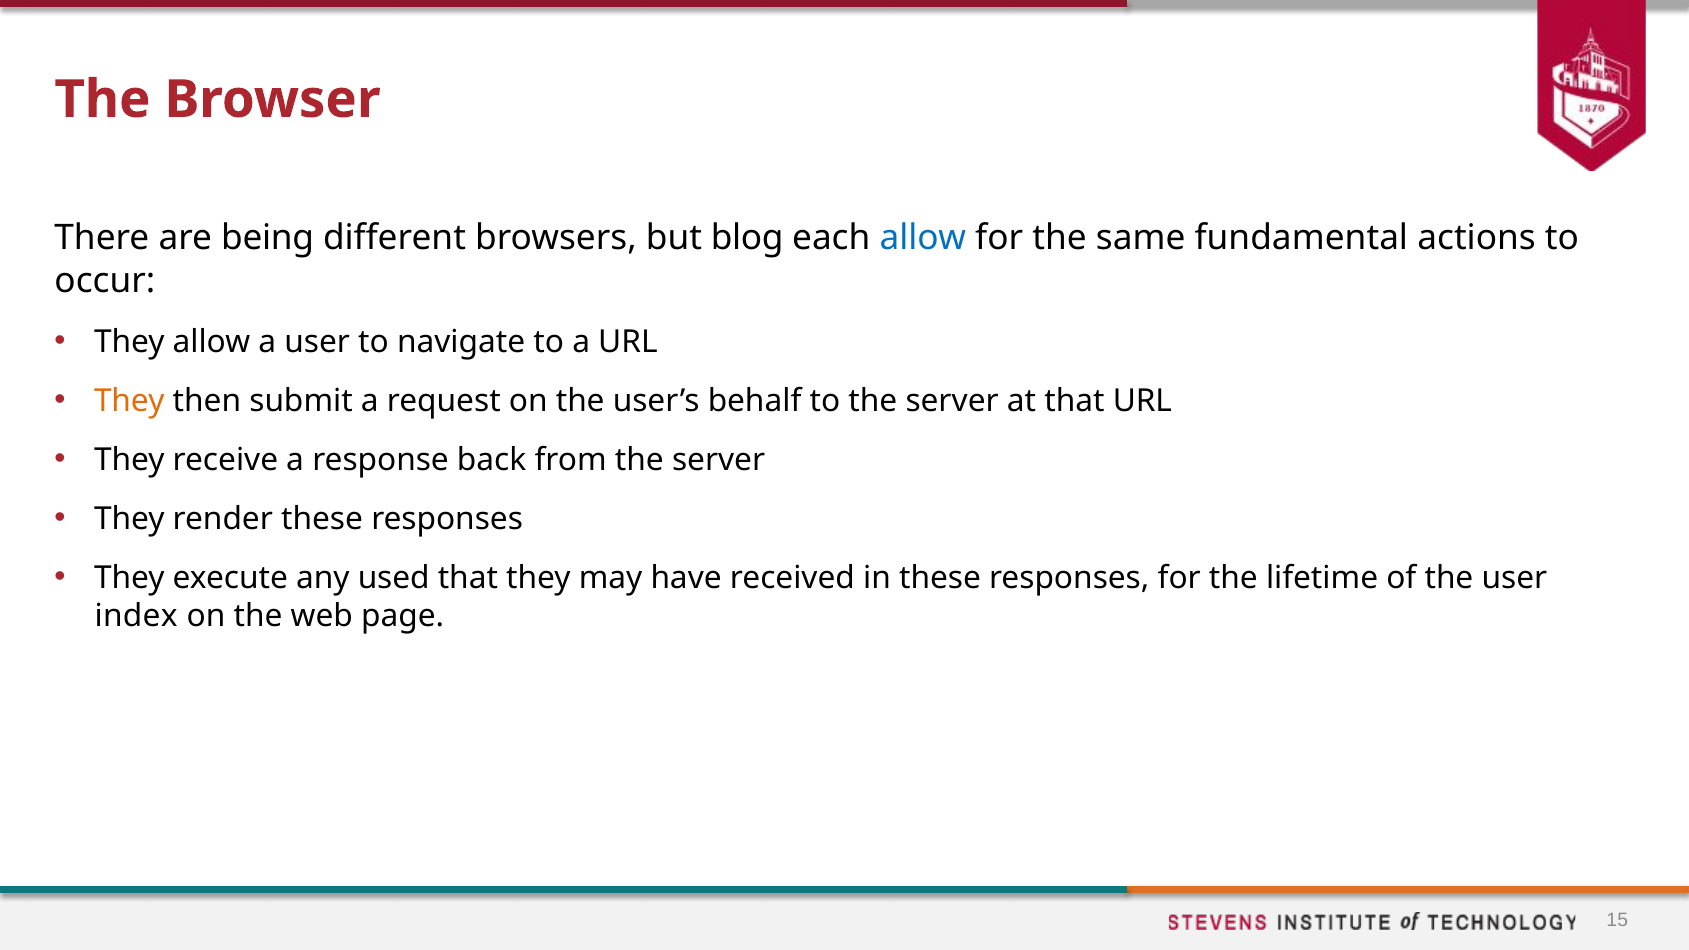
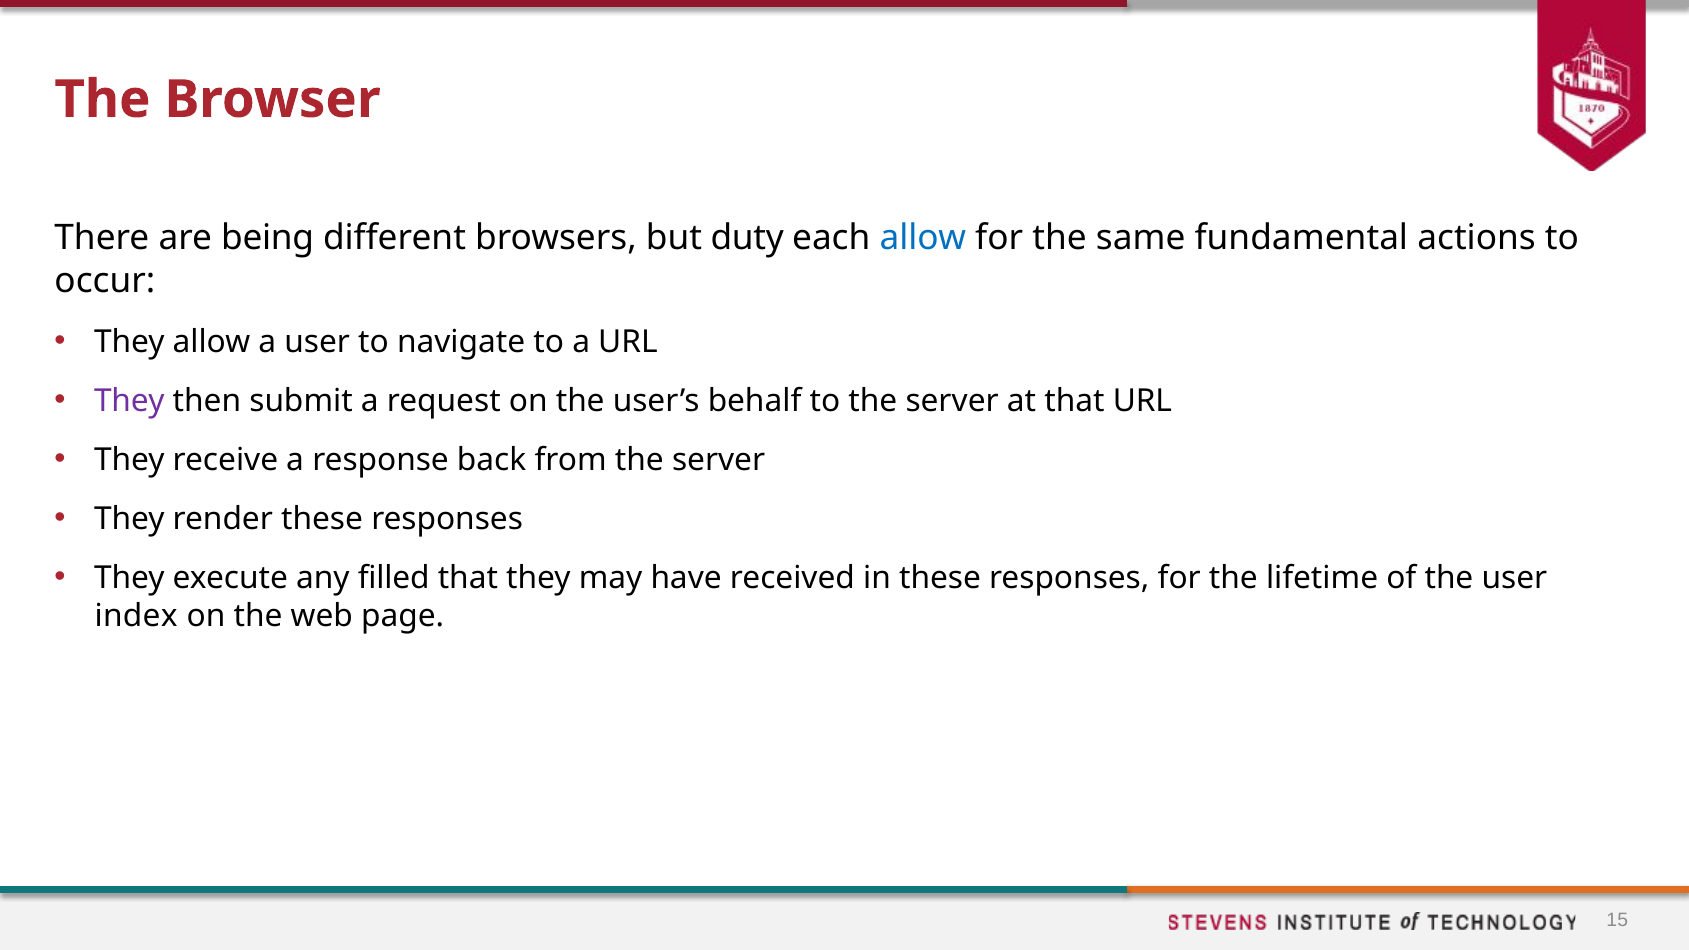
blog: blog -> duty (747, 238)
They colour: orange -> purple (129, 401)
used: used -> filled (394, 578)
